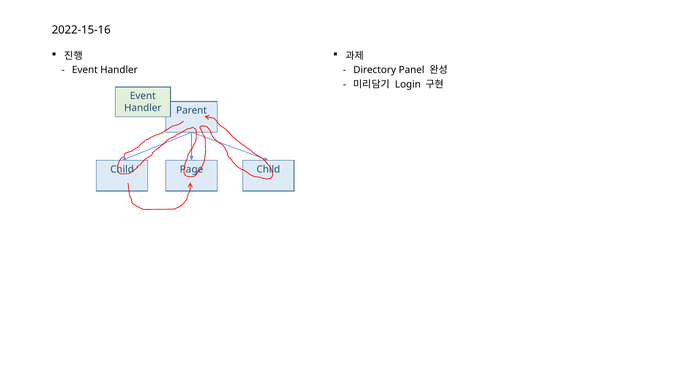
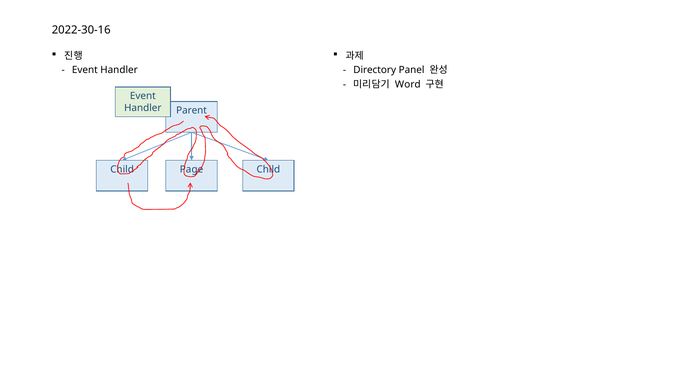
2022-15-16: 2022-15-16 -> 2022-30-16 (81, 30)
Login: Login -> Word (408, 84)
